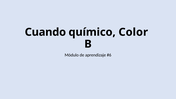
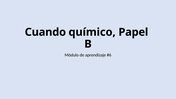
Color: Color -> Papel (133, 32)
